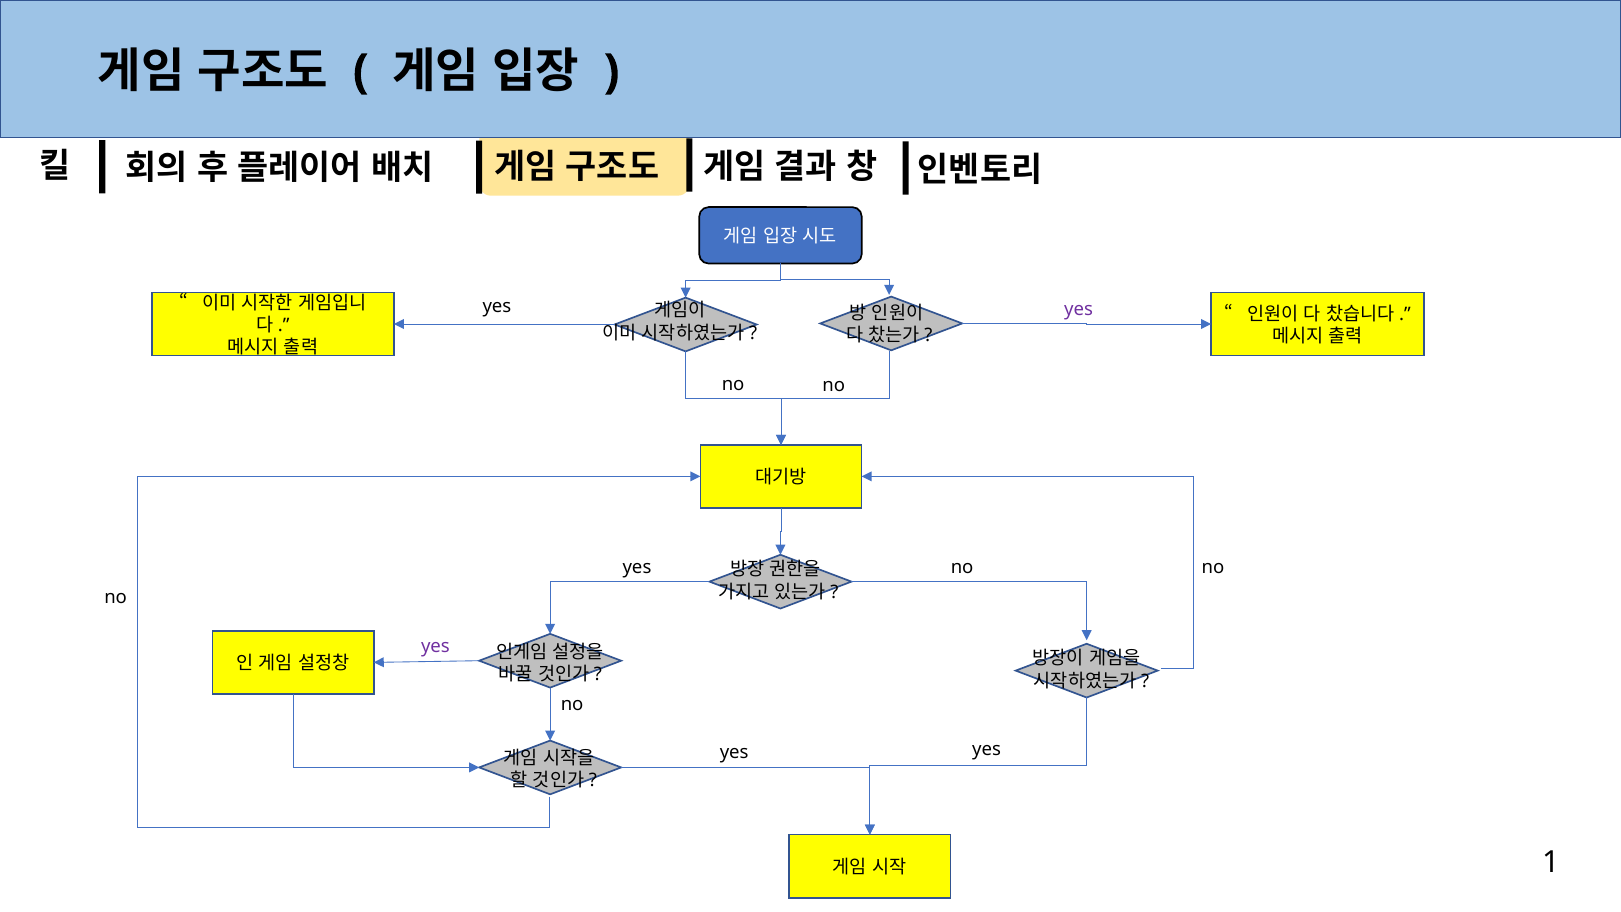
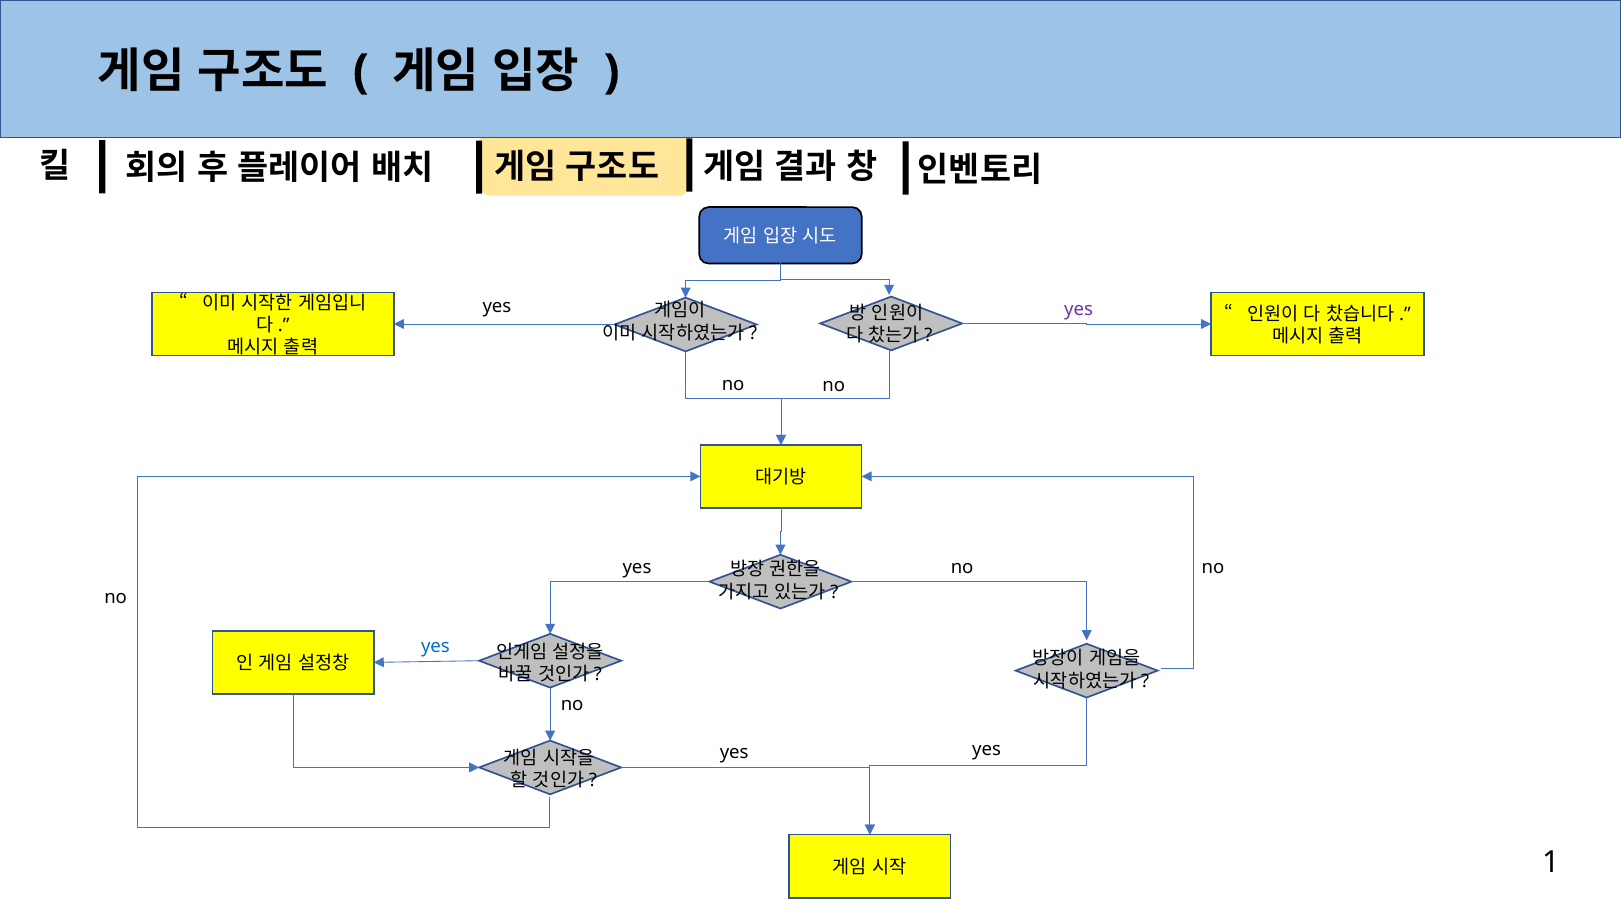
yes colour: purple -> blue (435, 647)
